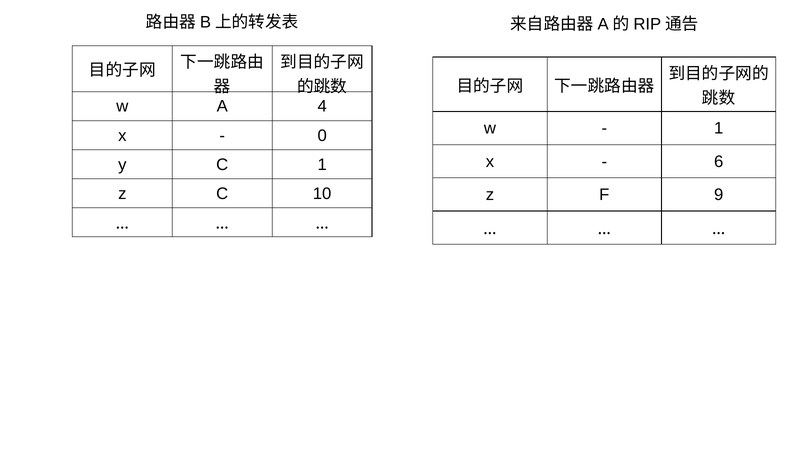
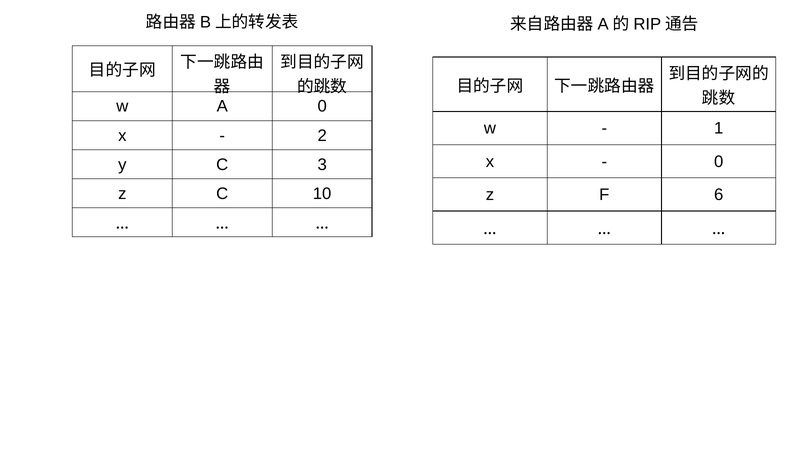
A 4: 4 -> 0 (322, 106)
0: 0 -> 2 (322, 135)
6: 6 -> 0 (719, 162)
C 1: 1 -> 3 (322, 165)
9: 9 -> 6 (719, 195)
